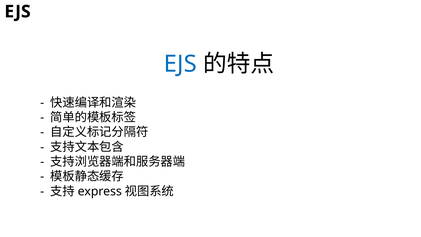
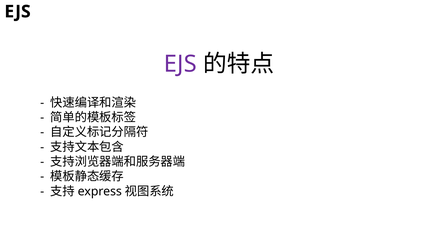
EJS colour: blue -> purple (180, 64)
